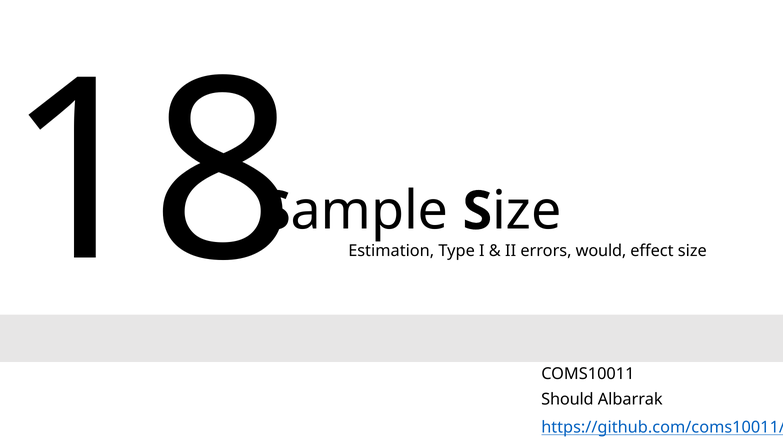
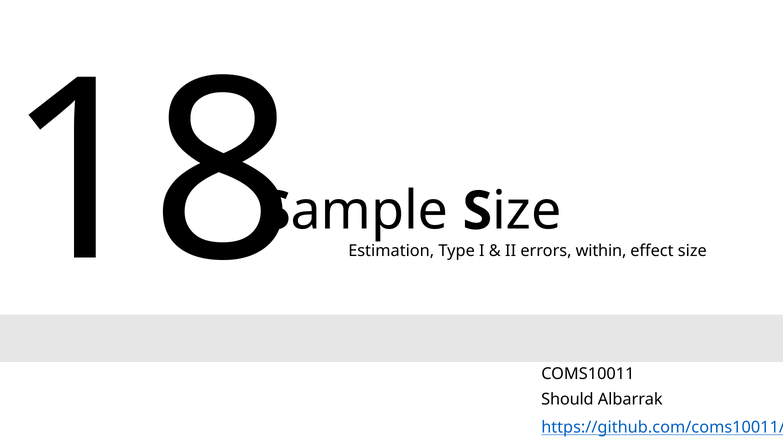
would: would -> within (601, 251)
